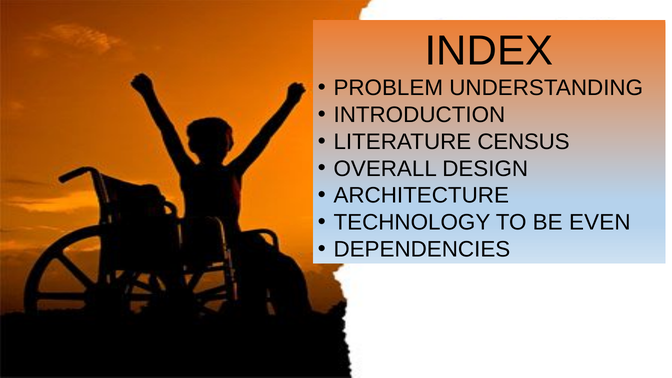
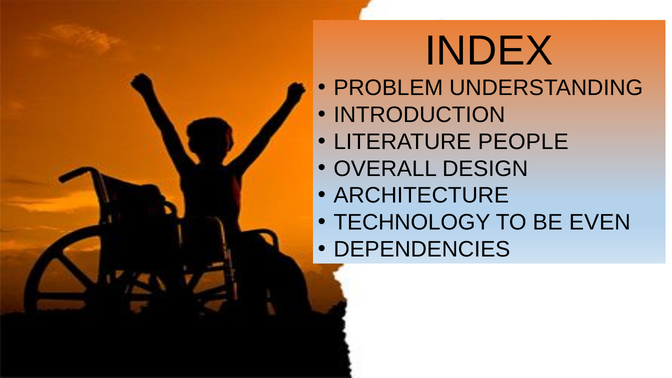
CENSUS: CENSUS -> PEOPLE (523, 142)
